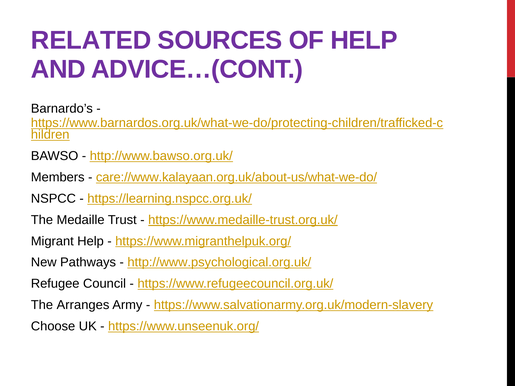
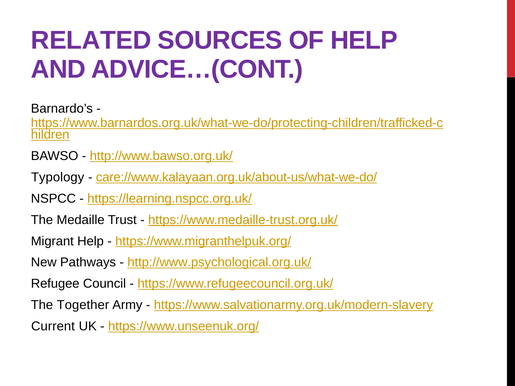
Members: Members -> Typology (58, 177)
Arranges: Arranges -> Together (83, 305)
Choose: Choose -> Current (53, 326)
